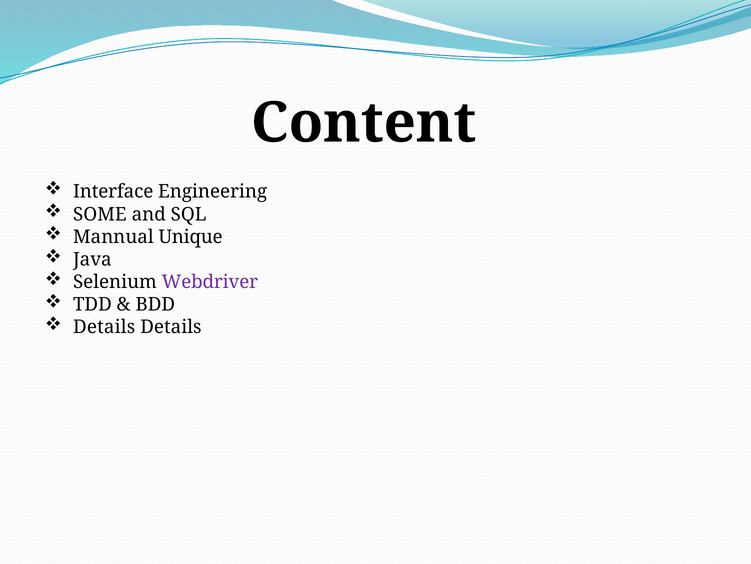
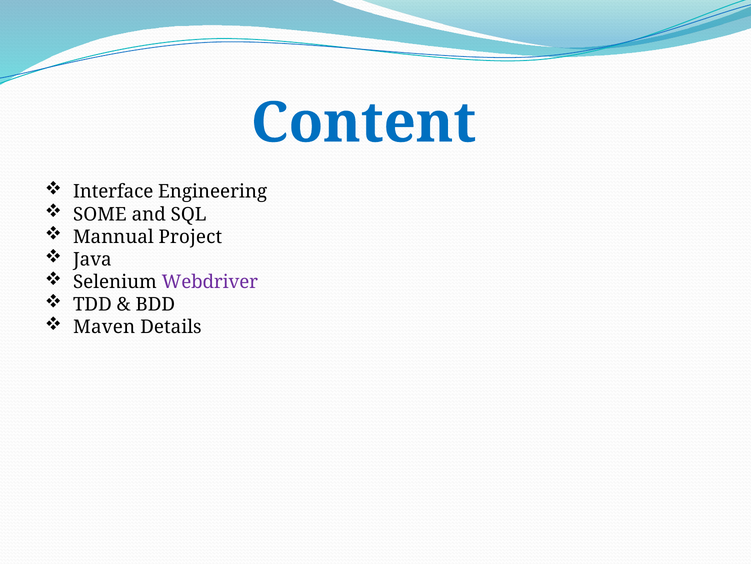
Content colour: black -> blue (364, 123)
Unique: Unique -> Project (190, 237)
Details: Details -> Maven (104, 327)
